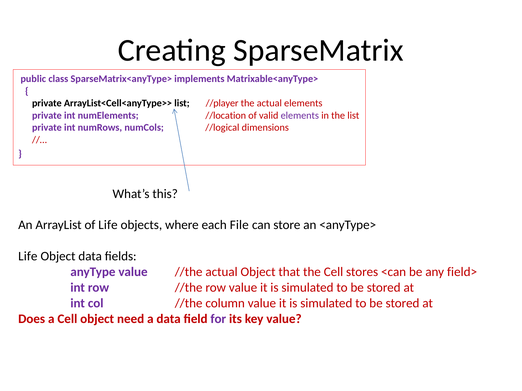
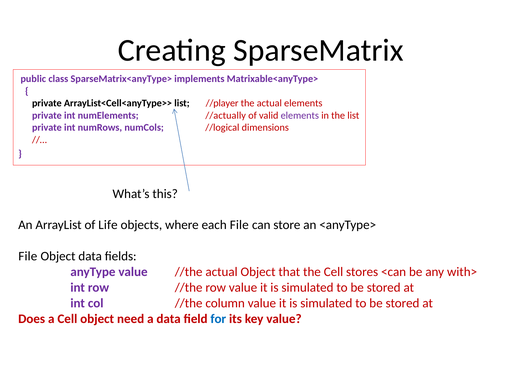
//location: //location -> //actually (226, 116)
Life: Life -> File (28, 257)
field>: field> -> with> (462, 272)
for colour: purple -> blue (218, 319)
